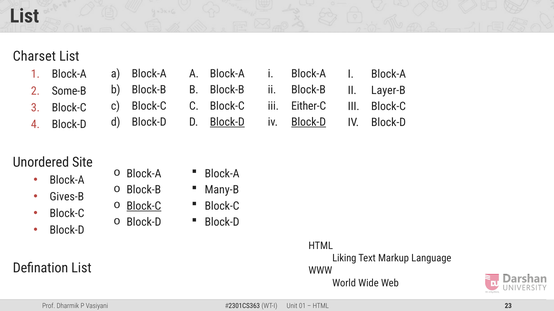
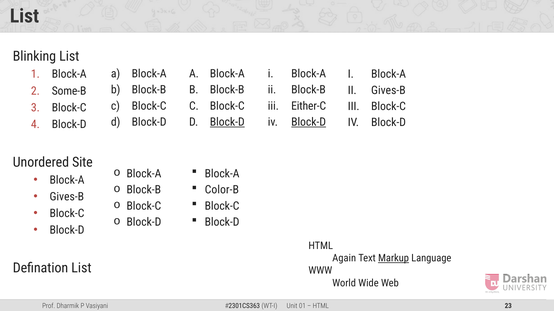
Charset: Charset -> Blinking (34, 56)
Layer-B: Layer-B -> Gives-B (388, 90)
Many-B: Many-B -> Color-B (222, 190)
Block-C underline: present -> none (144, 206)
Liking: Liking -> Again (344, 259)
Markup underline: none -> present (394, 259)
